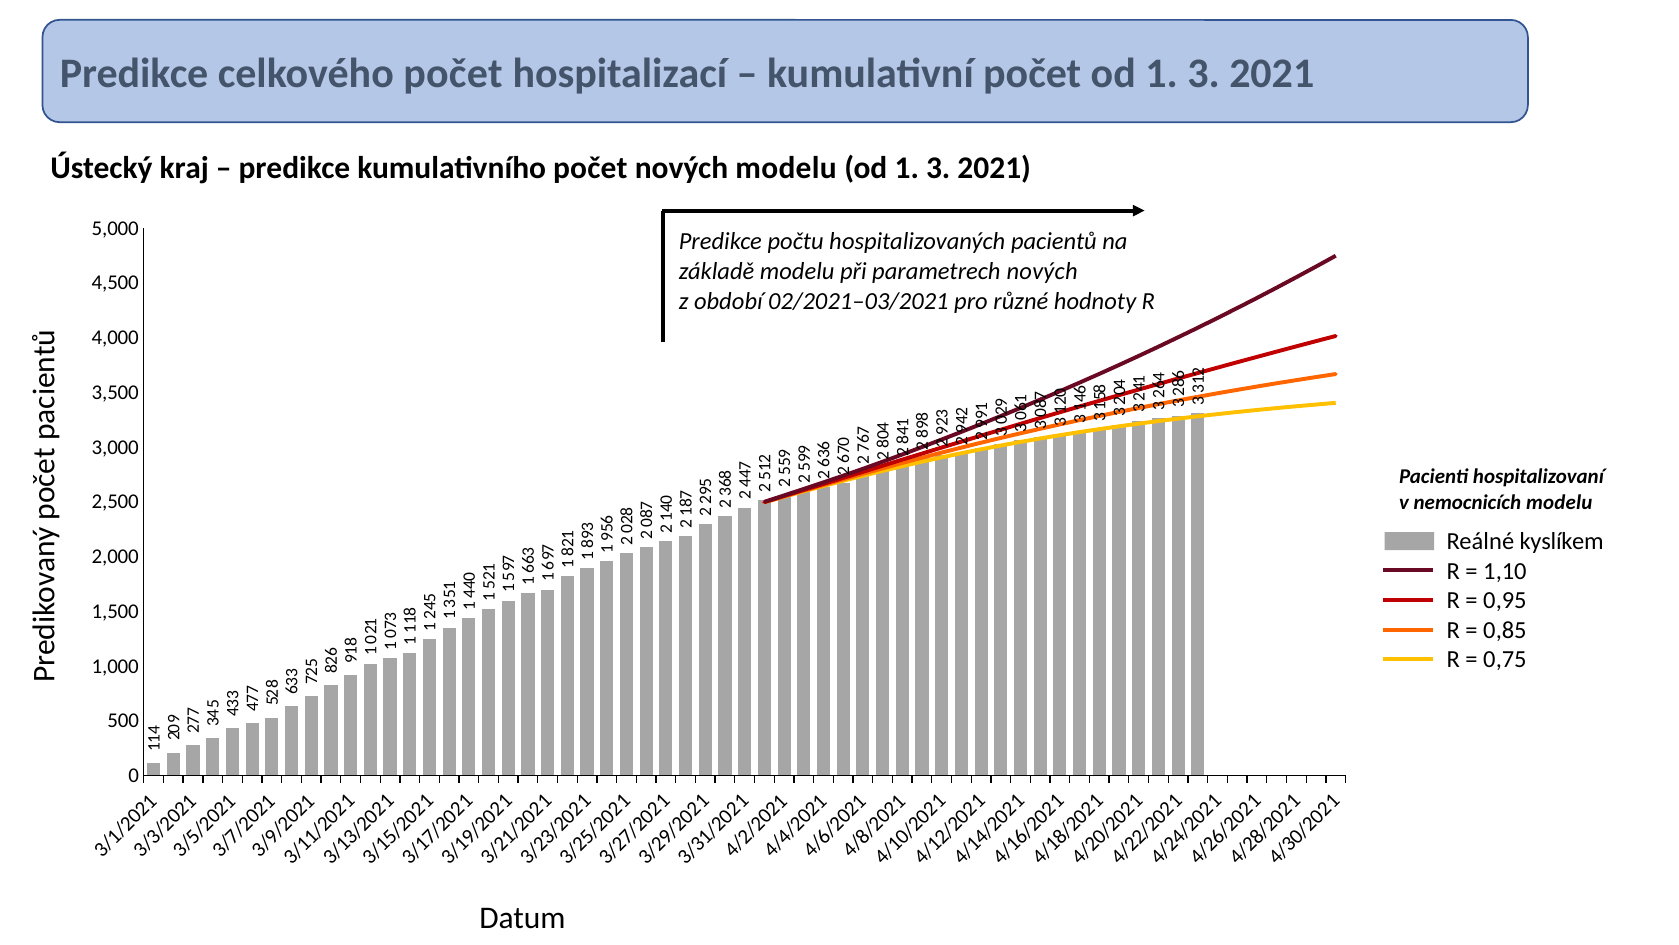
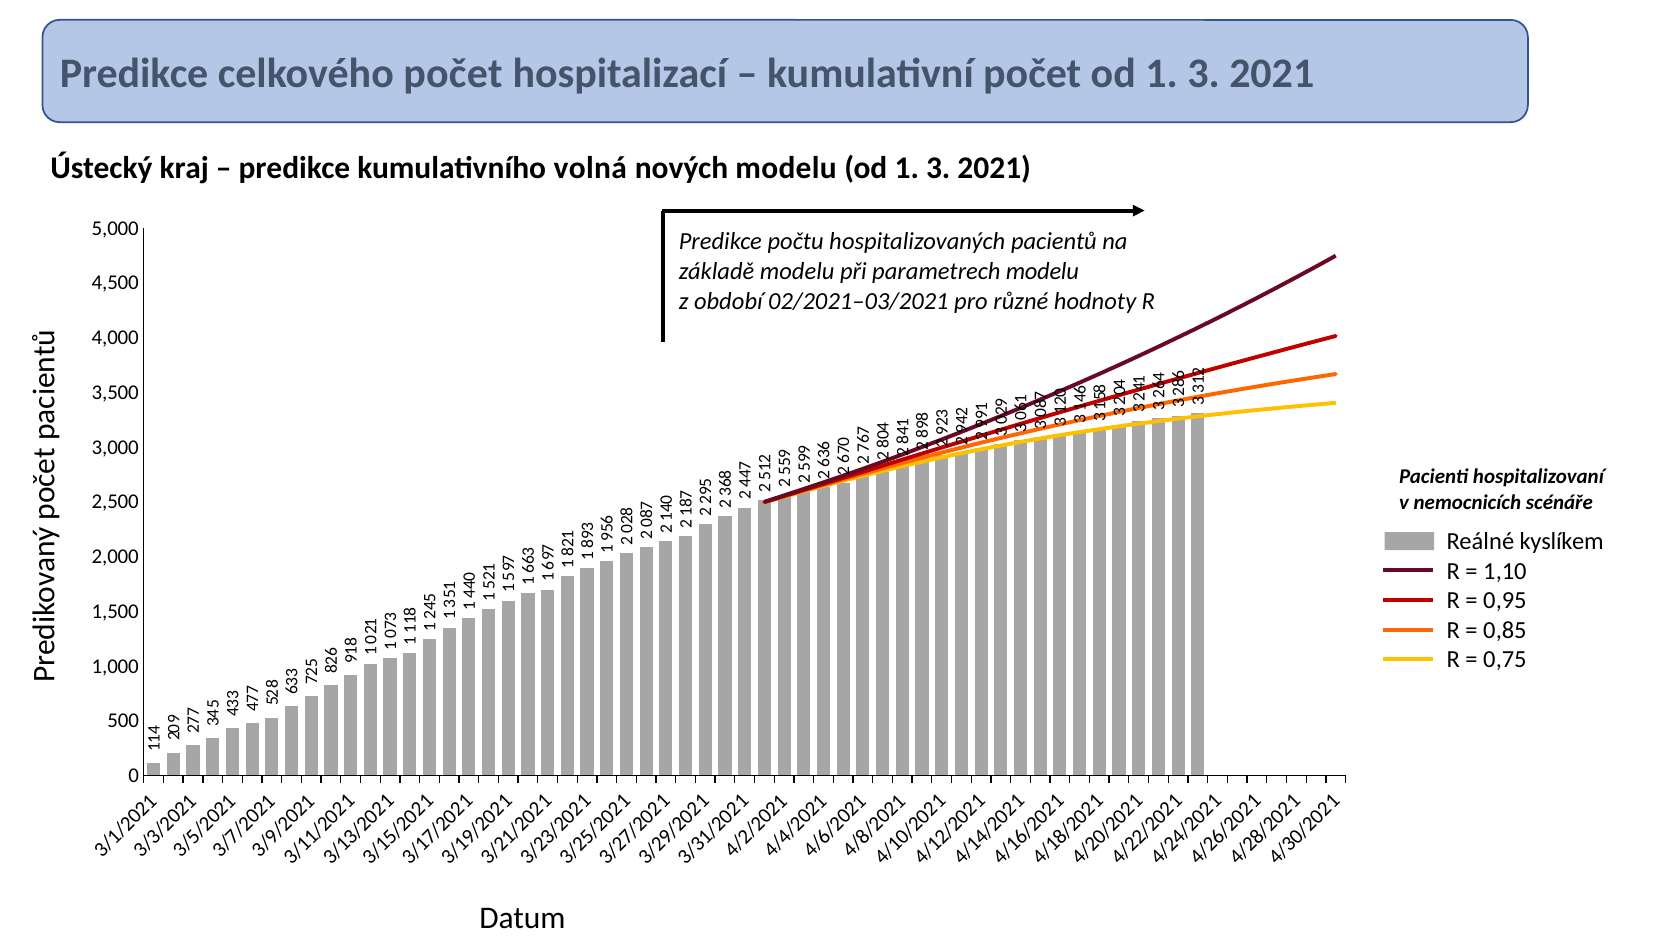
kumulativního počet: počet -> volná (590, 168)
parametrech nových: nových -> modelu (1042, 271)
nemocnicích modelu: modelu -> scénáře (1559, 502)
